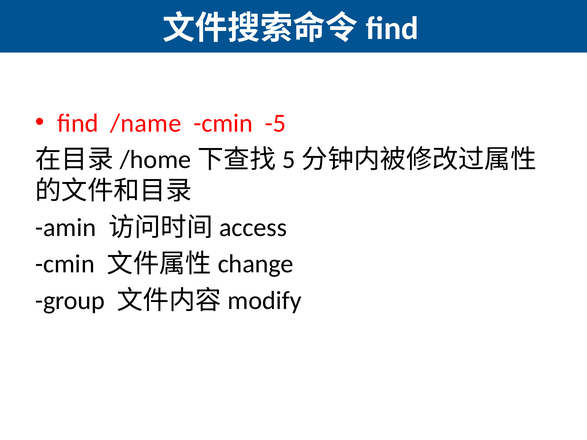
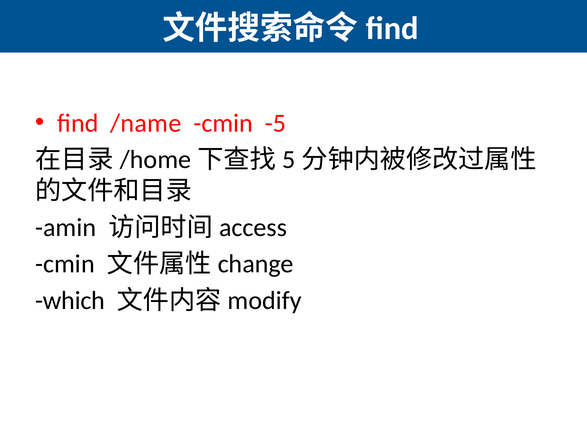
group: group -> which (70, 301)
